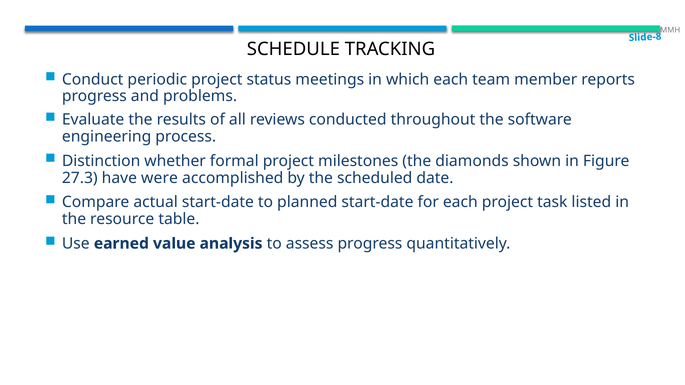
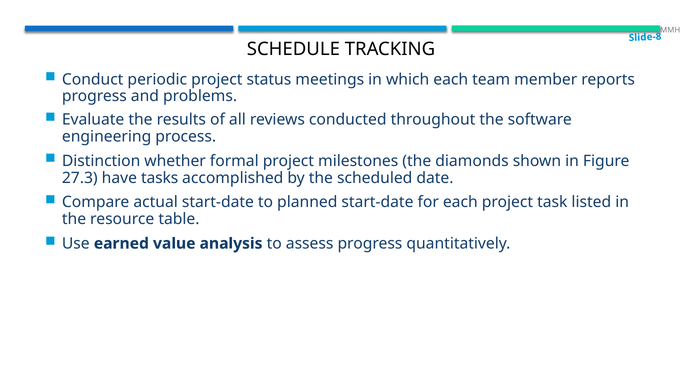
were: were -> tasks (160, 178)
